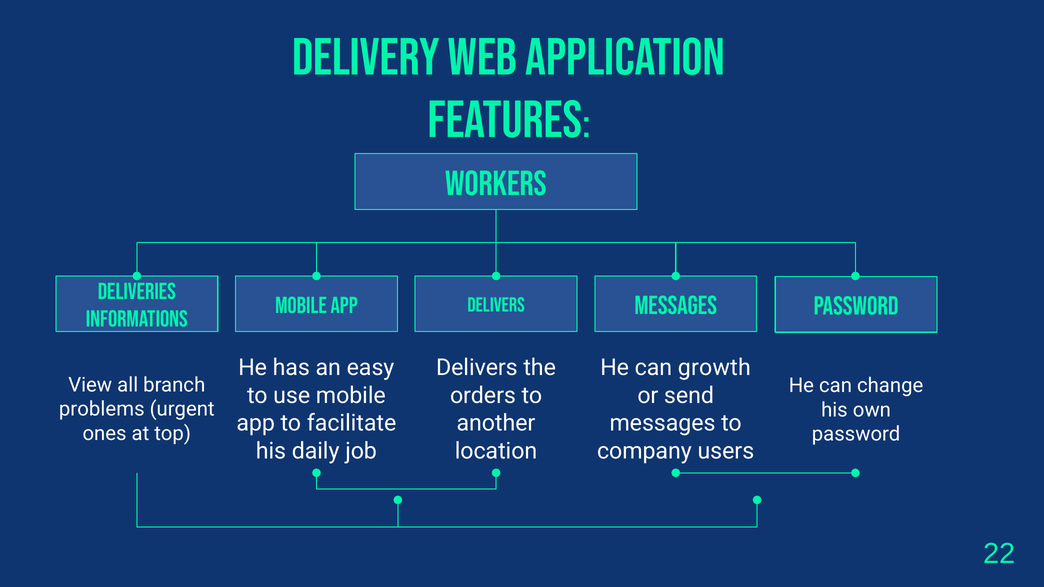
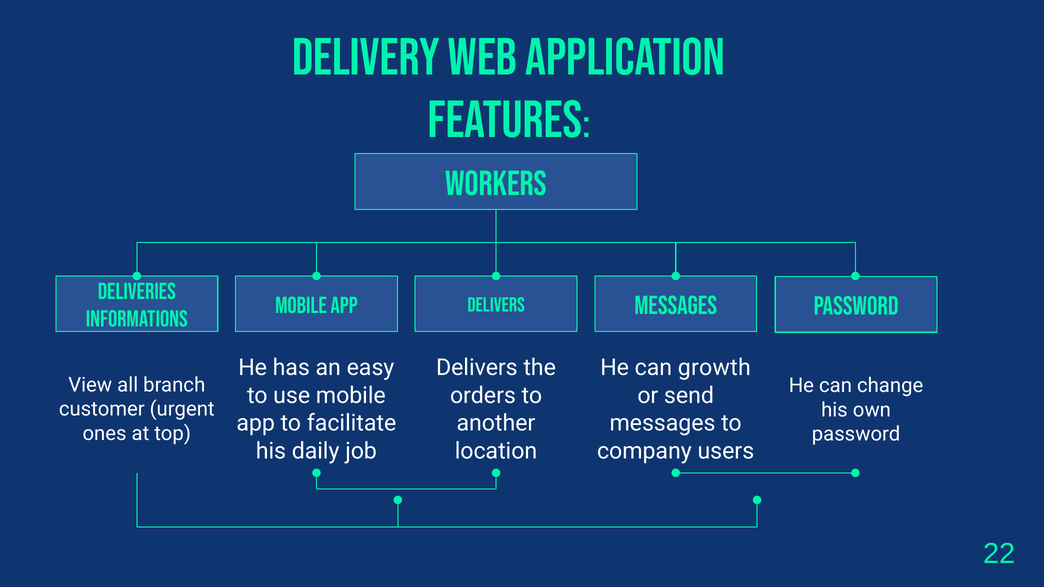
problems: problems -> customer (102, 409)
